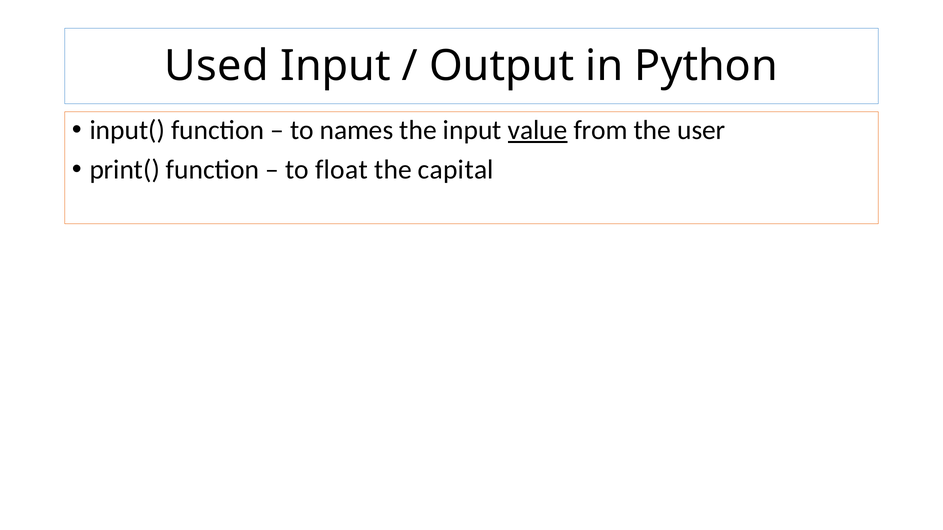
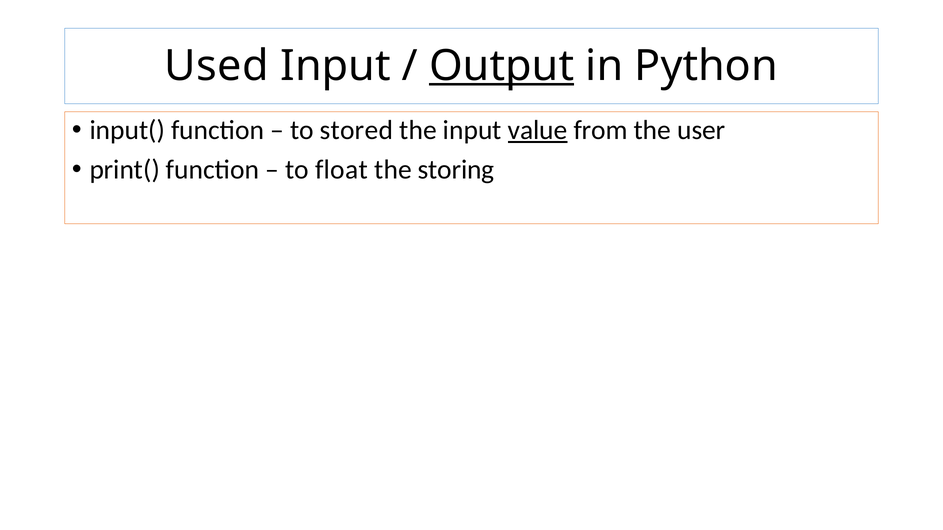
Output underline: none -> present (502, 66)
names: names -> stored (356, 130)
capital: capital -> storing (456, 170)
